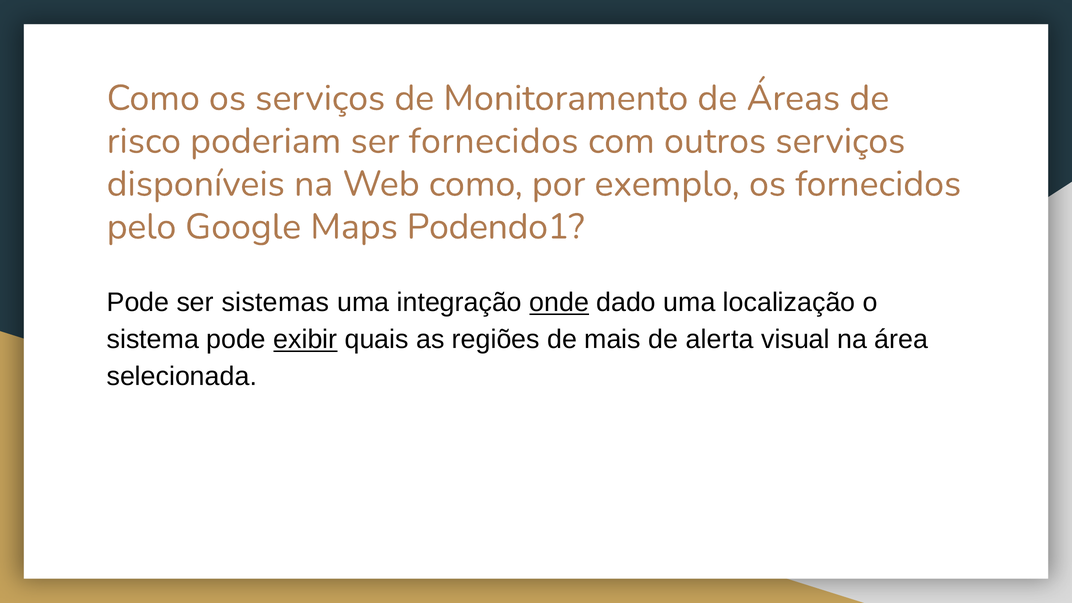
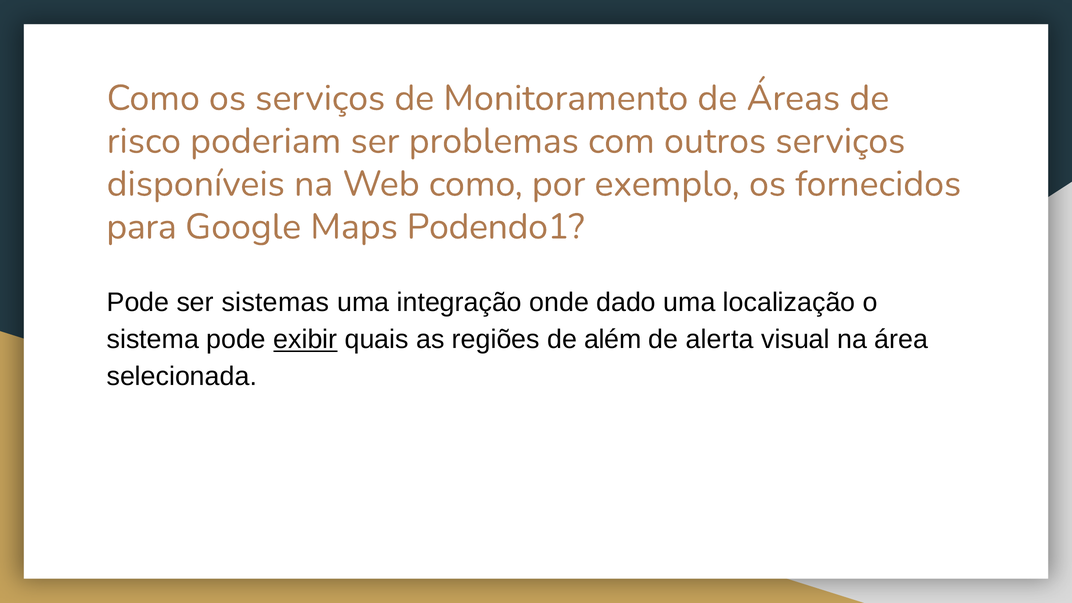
ser fornecidos: fornecidos -> problemas (494, 141)
pelo: pelo -> para (142, 227)
onde underline: present -> none (559, 303)
mais: mais -> além (613, 340)
